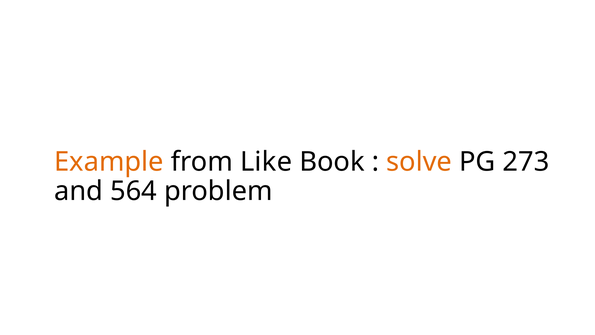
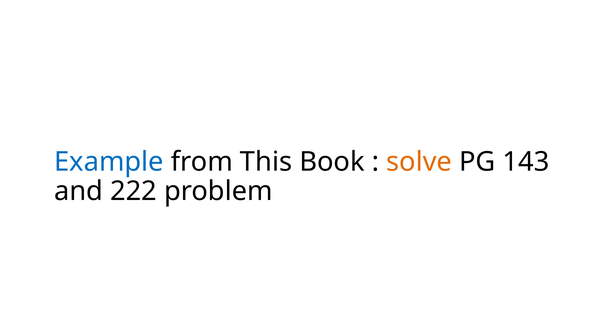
Example colour: orange -> blue (109, 162)
Like: Like -> This (266, 162)
273: 273 -> 143 (526, 162)
564: 564 -> 222 (134, 191)
